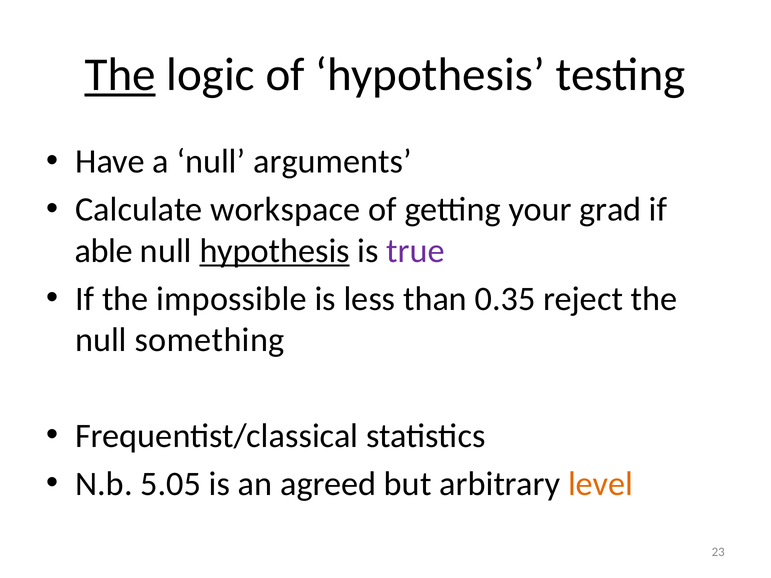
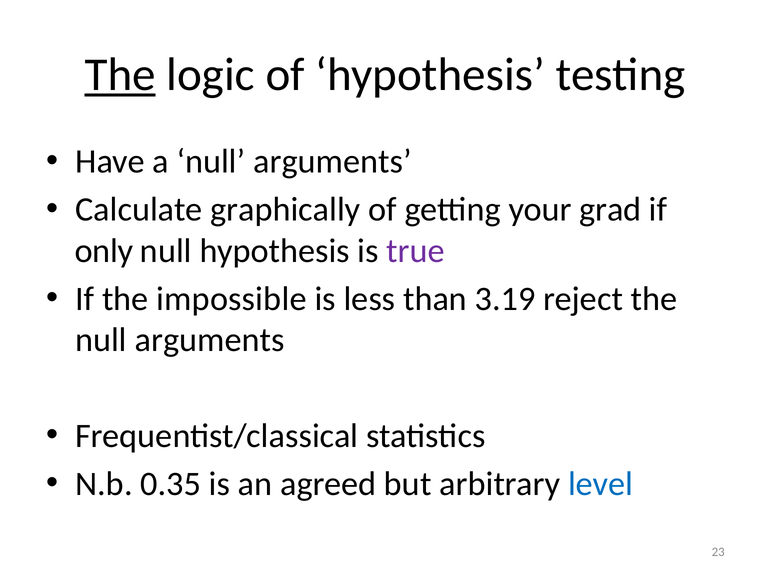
workspace: workspace -> graphically (285, 210)
able: able -> only (104, 251)
hypothesis underline: present -> none (275, 251)
0.35: 0.35 -> 3.19 (505, 299)
something: something -> arguments (210, 340)
5.05: 5.05 -> 0.35 (171, 484)
level colour: orange -> blue (601, 484)
